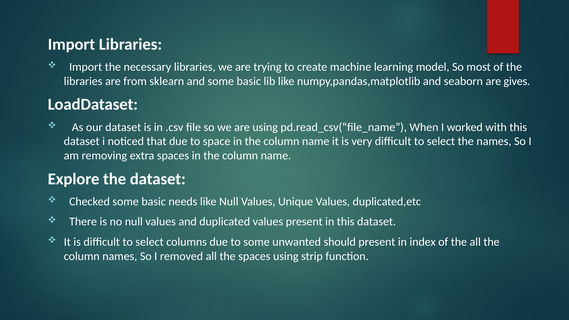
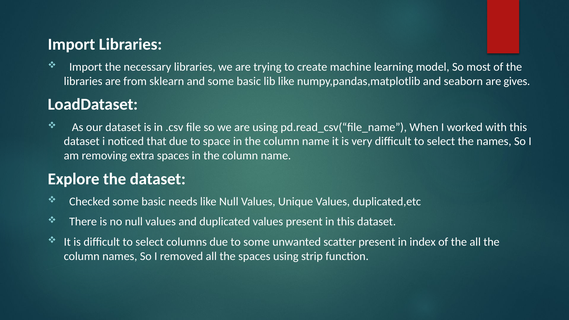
should: should -> scatter (340, 242)
